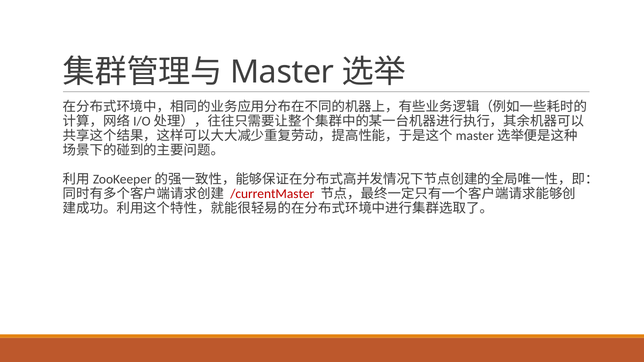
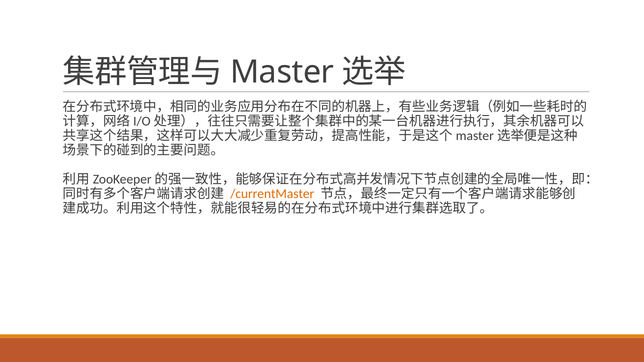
/currentMaster colour: red -> orange (272, 194)
